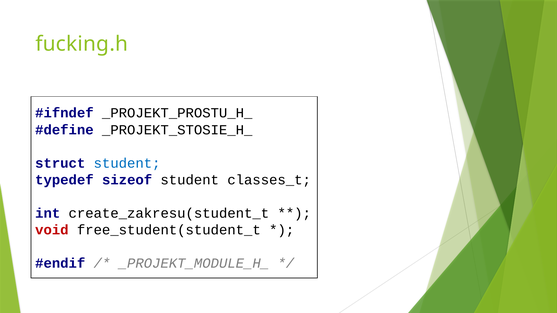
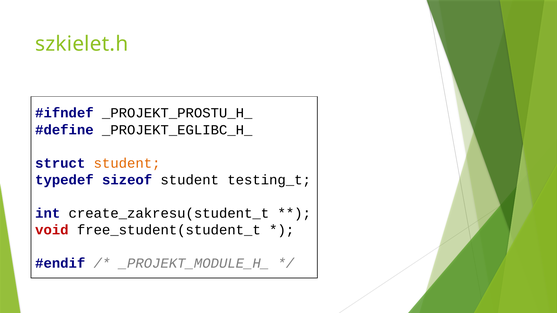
fucking.h: fucking.h -> szkielet.h (82, 44)
_PROJEKT_STOSIE_H_: _PROJEKT_STOSIE_H_ -> _PROJEKT_EGLIBC_H_ (177, 130)
student colour: blue -> orange (127, 163)
classes_t: classes_t -> testing_t (269, 180)
